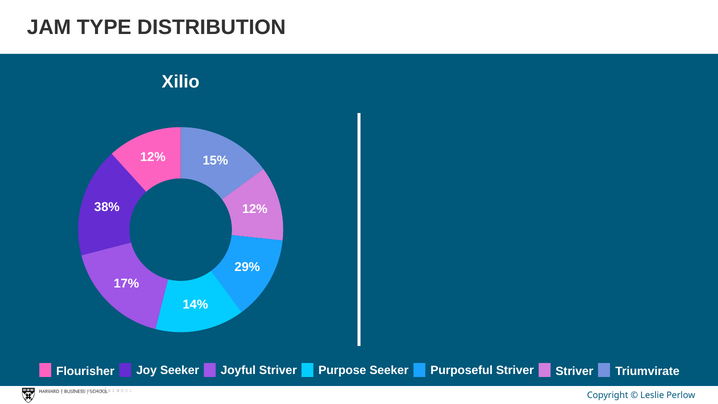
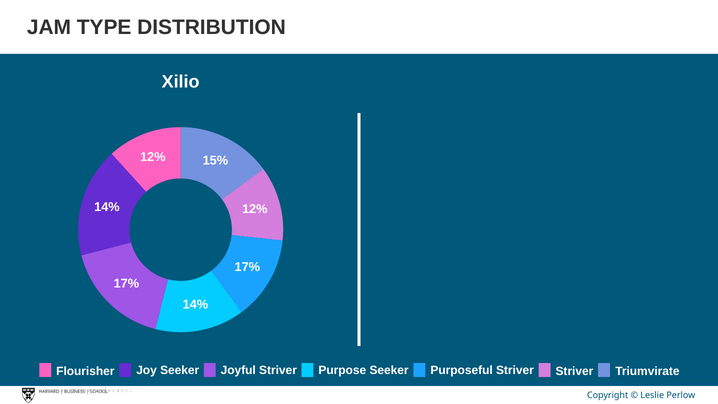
38%: 38% -> 14% (107, 207)
29%: 29% -> 17% (247, 267)
